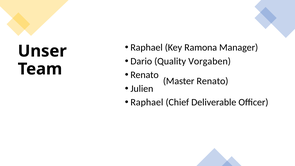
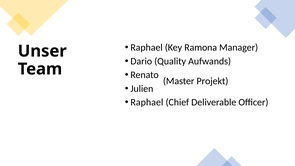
Vorgaben: Vorgaben -> Aufwands (210, 61)
Master Renato: Renato -> Projekt (212, 81)
